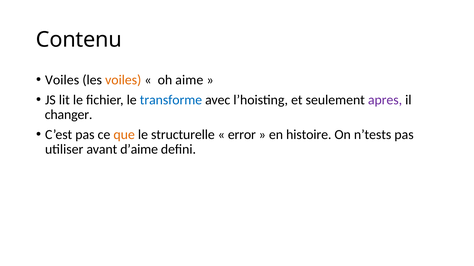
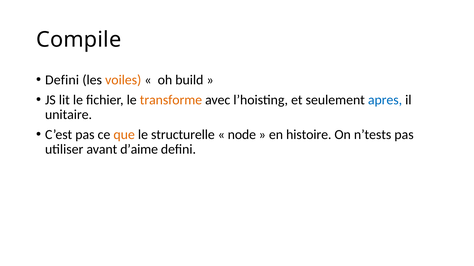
Contenu: Contenu -> Compile (79, 40)
Voiles: Voiles -> Defini (62, 80)
aime: aime -> build (189, 80)
transforme colour: blue -> orange (171, 100)
apres colour: purple -> blue (385, 100)
changer: changer -> unitaire (69, 115)
error: error -> node (242, 135)
